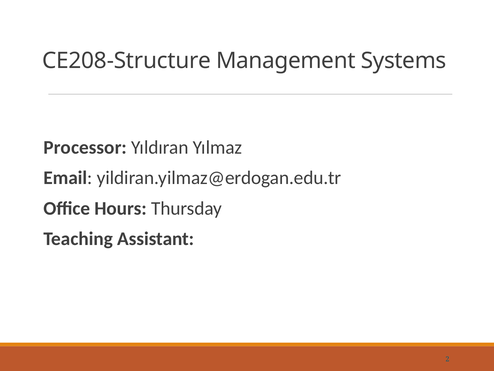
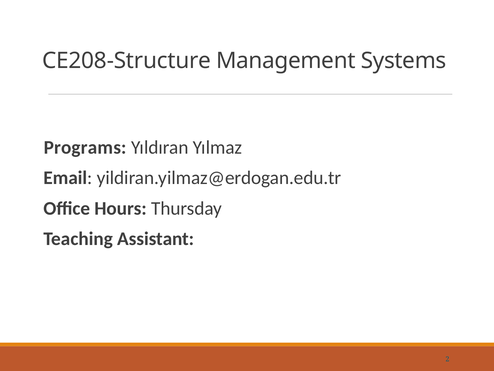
Processor: Processor -> Programs (85, 147)
